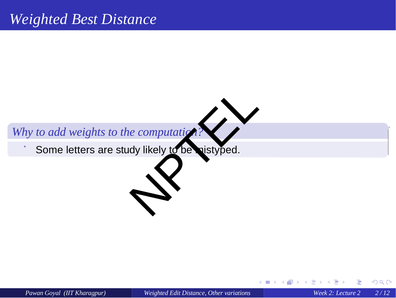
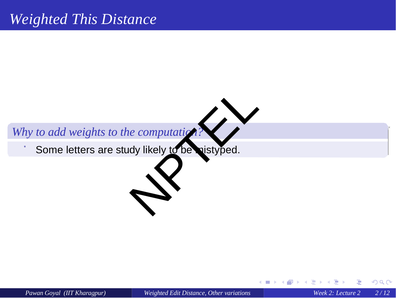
Best: Best -> This (85, 19)
